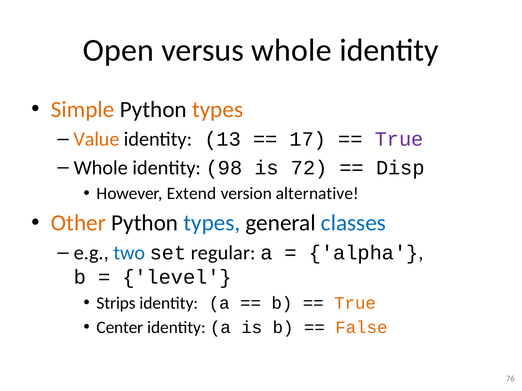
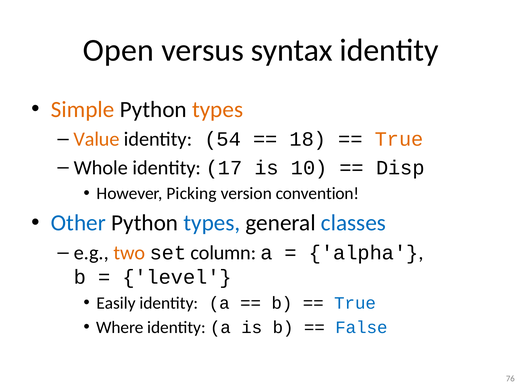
versus whole: whole -> syntax (292, 51)
13: 13 -> 54 (223, 139)
17: 17 -> 18 (308, 139)
True colour: purple -> orange (399, 139)
98: 98 -> 17 (224, 168)
72: 72 -> 10 (309, 168)
Extend: Extend -> Picking (192, 194)
alternative: alternative -> convention (317, 194)
Other colour: orange -> blue (78, 223)
two colour: blue -> orange (129, 253)
regular: regular -> column (223, 253)
Strips: Strips -> Easily (116, 303)
True colour: orange -> blue (355, 303)
Center: Center -> Where (120, 328)
False colour: orange -> blue (361, 328)
